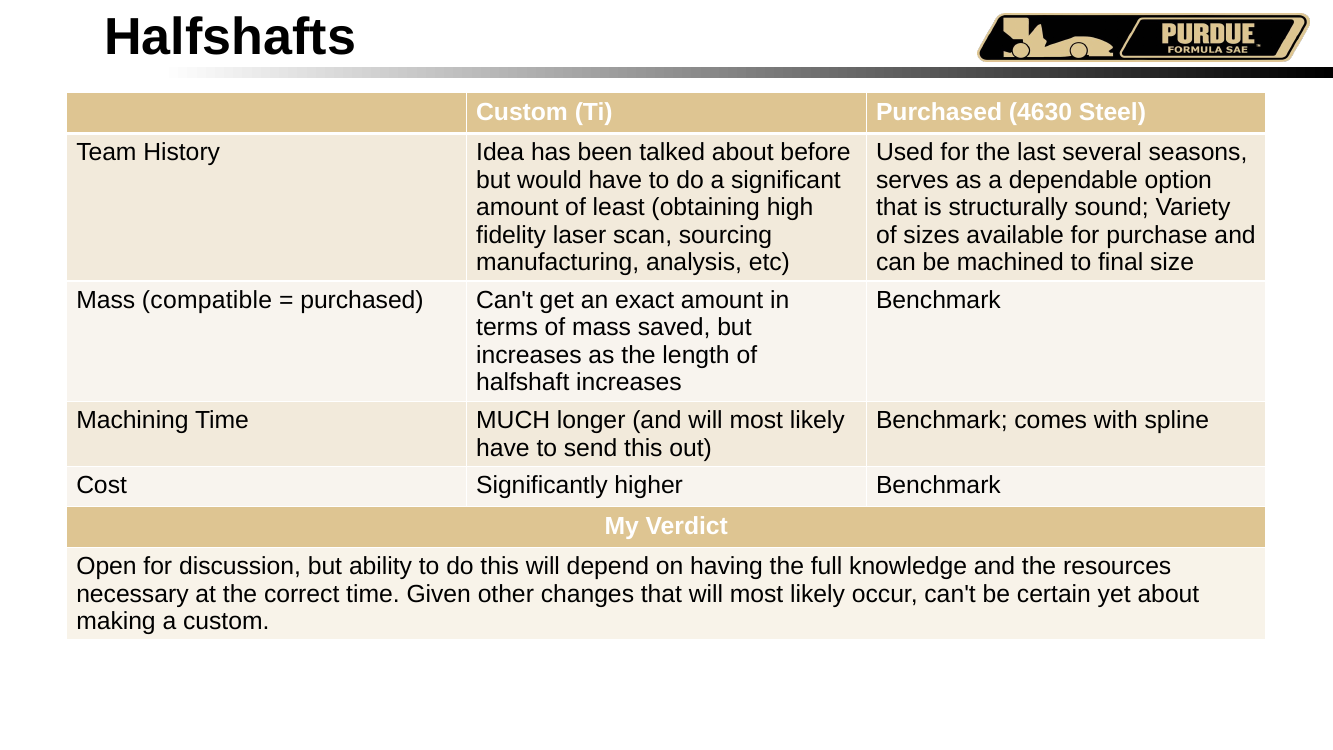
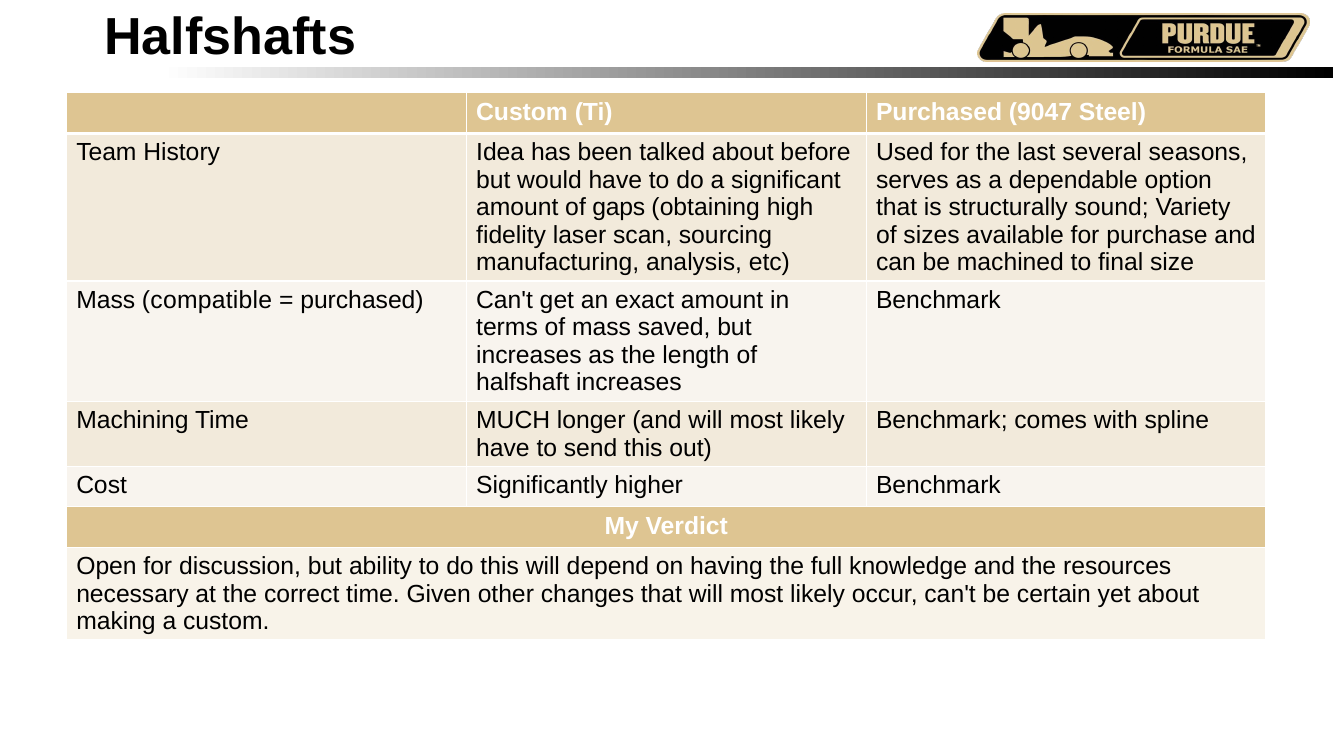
4630: 4630 -> 9047 (1041, 112)
least: least -> gaps (619, 208)
